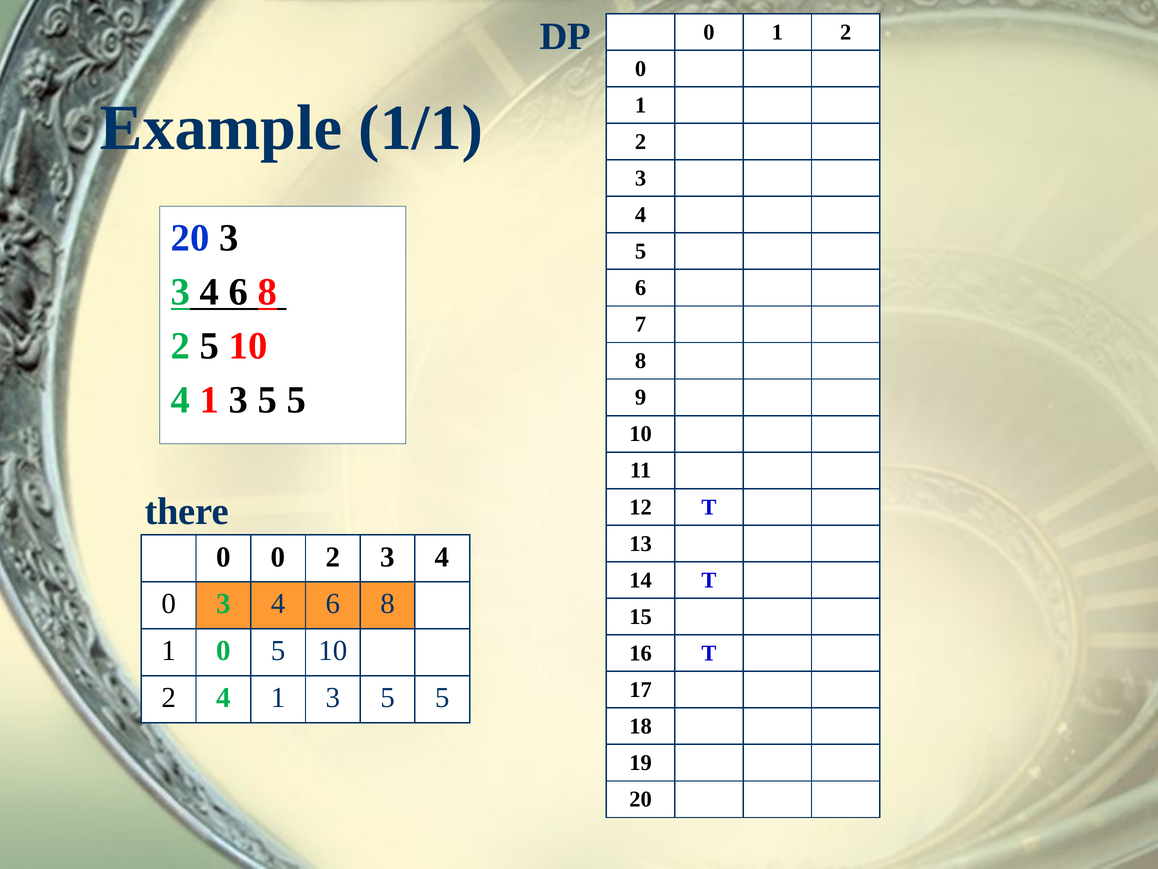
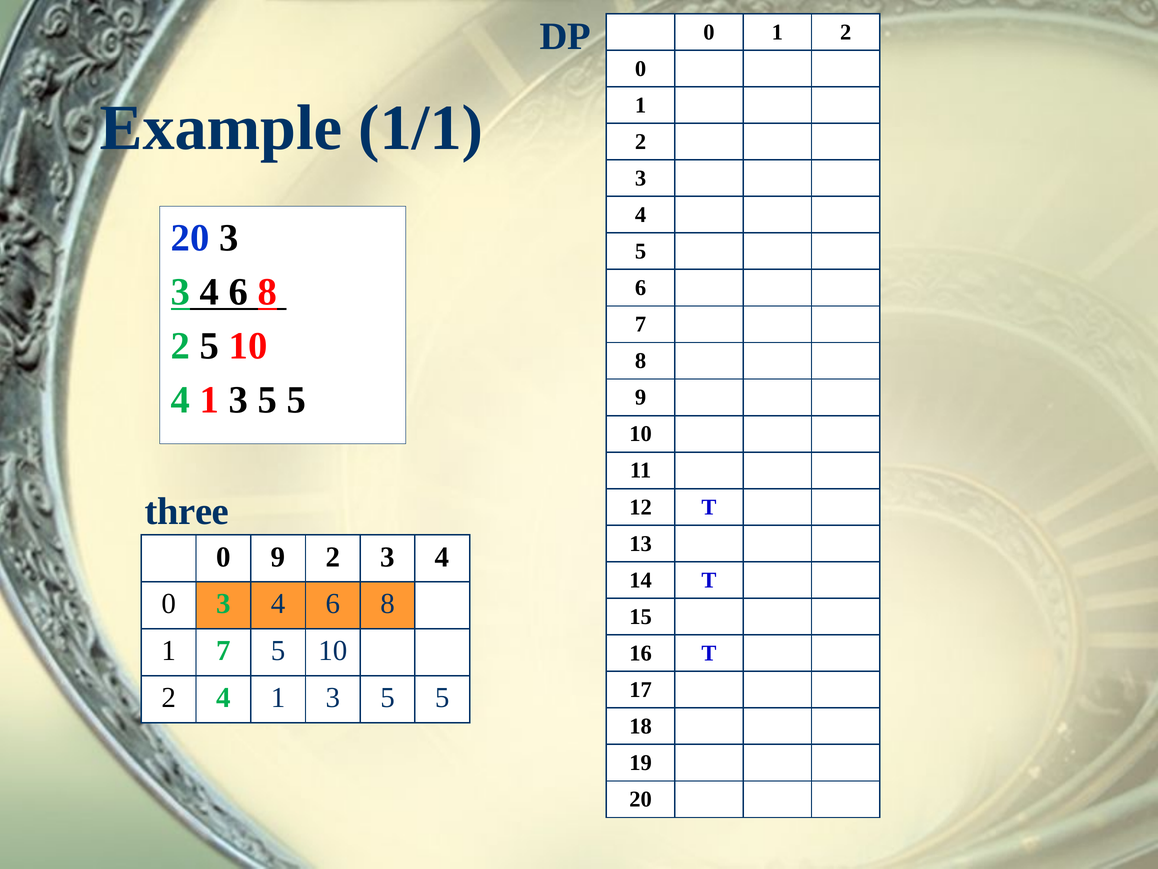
there: there -> three (187, 511)
0 0: 0 -> 9 (278, 557)
1 0: 0 -> 7 (223, 651)
